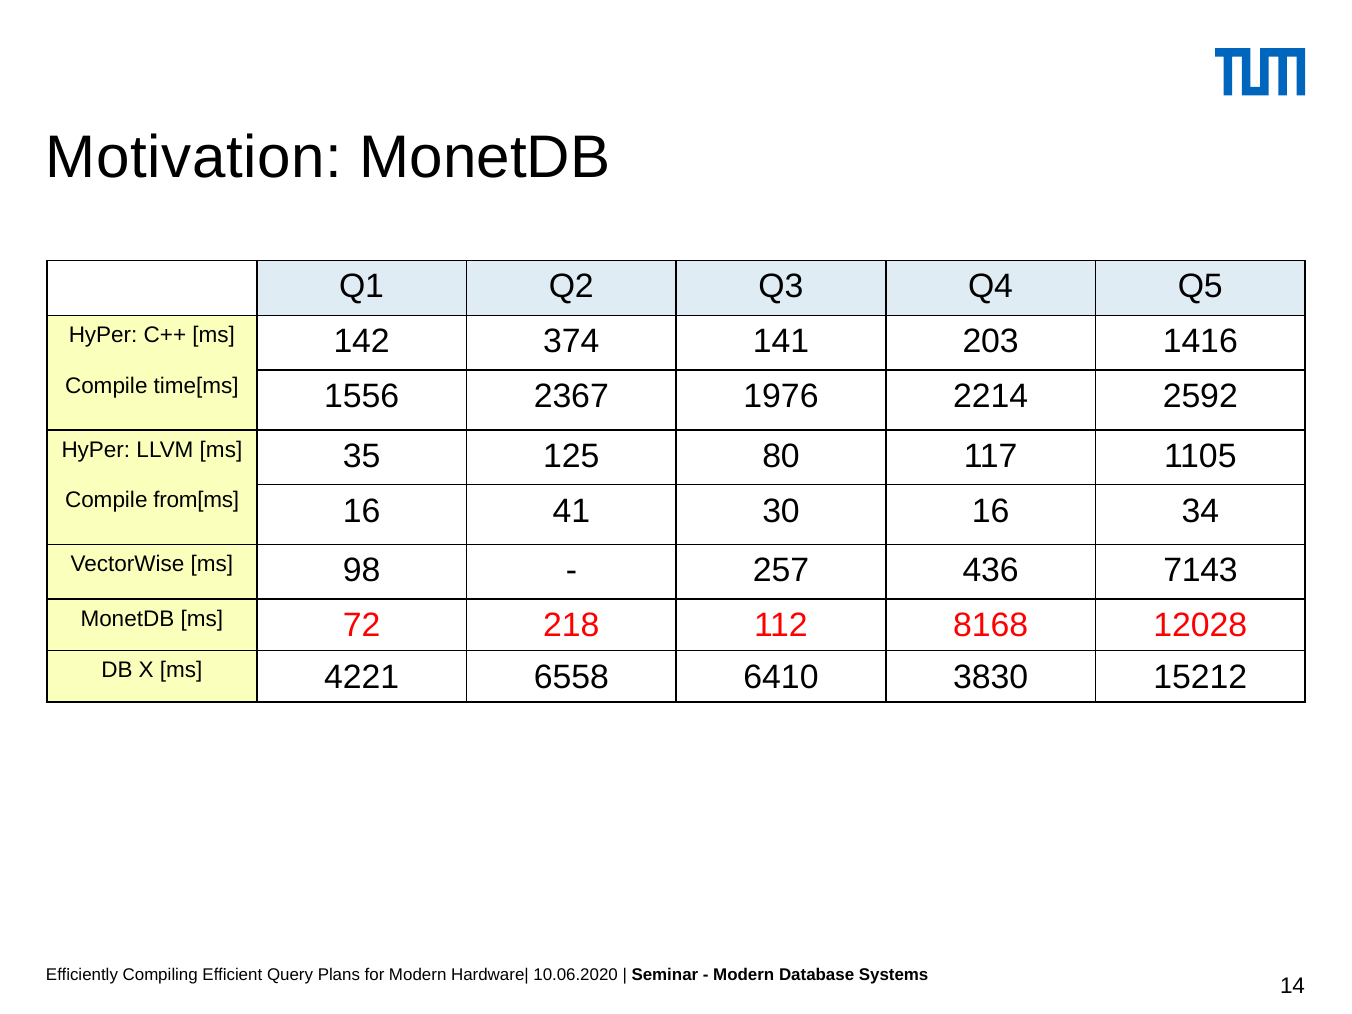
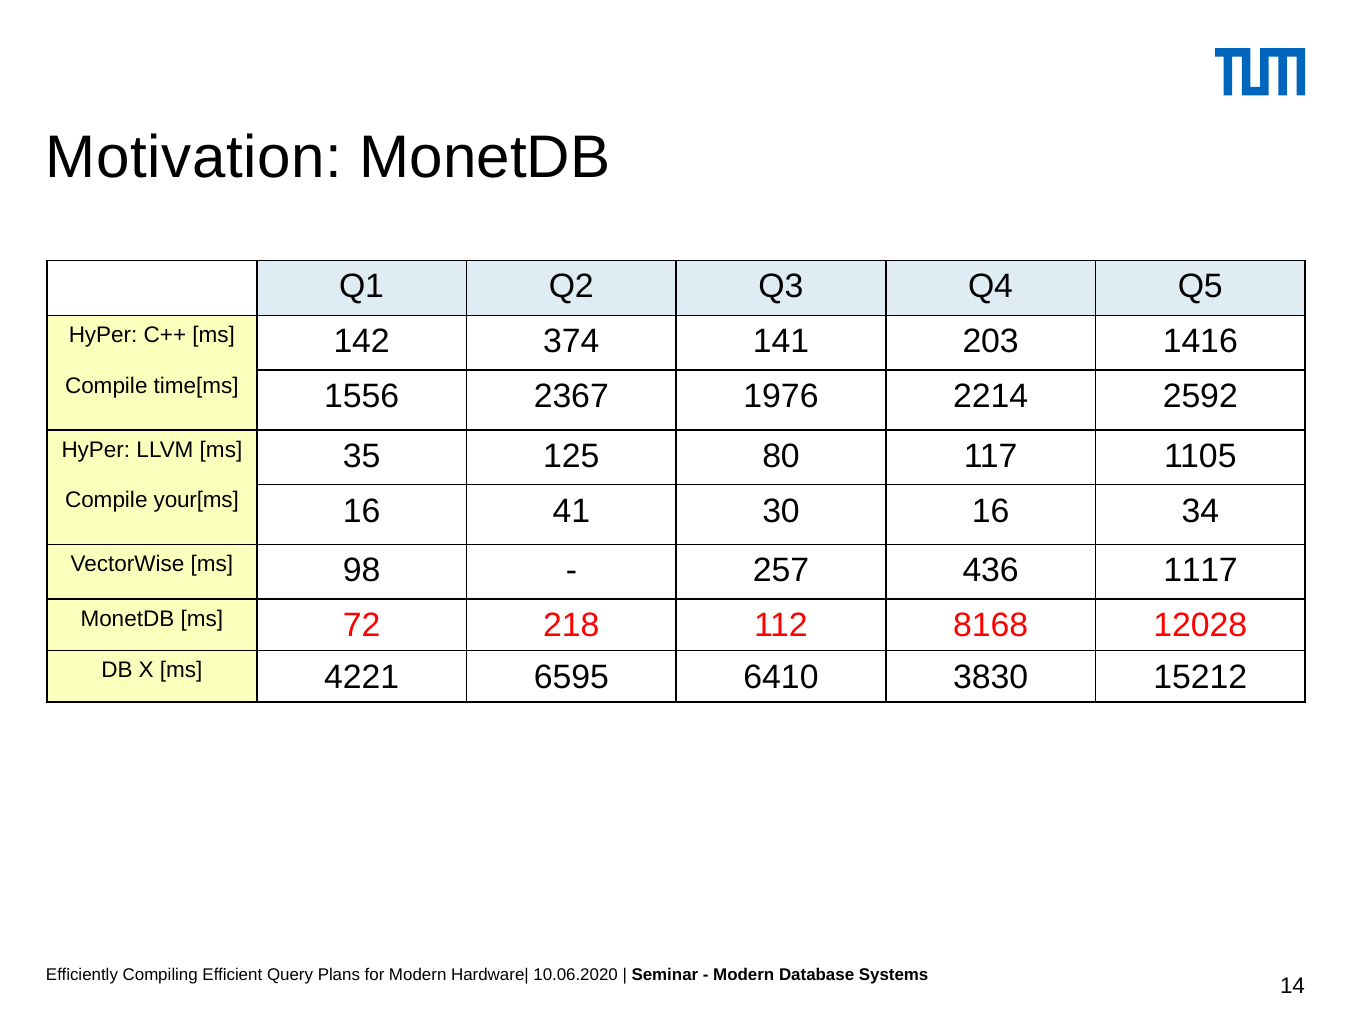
from[ms: from[ms -> your[ms (196, 500)
7143: 7143 -> 1117 (1201, 571)
6558: 6558 -> 6595 (571, 677)
